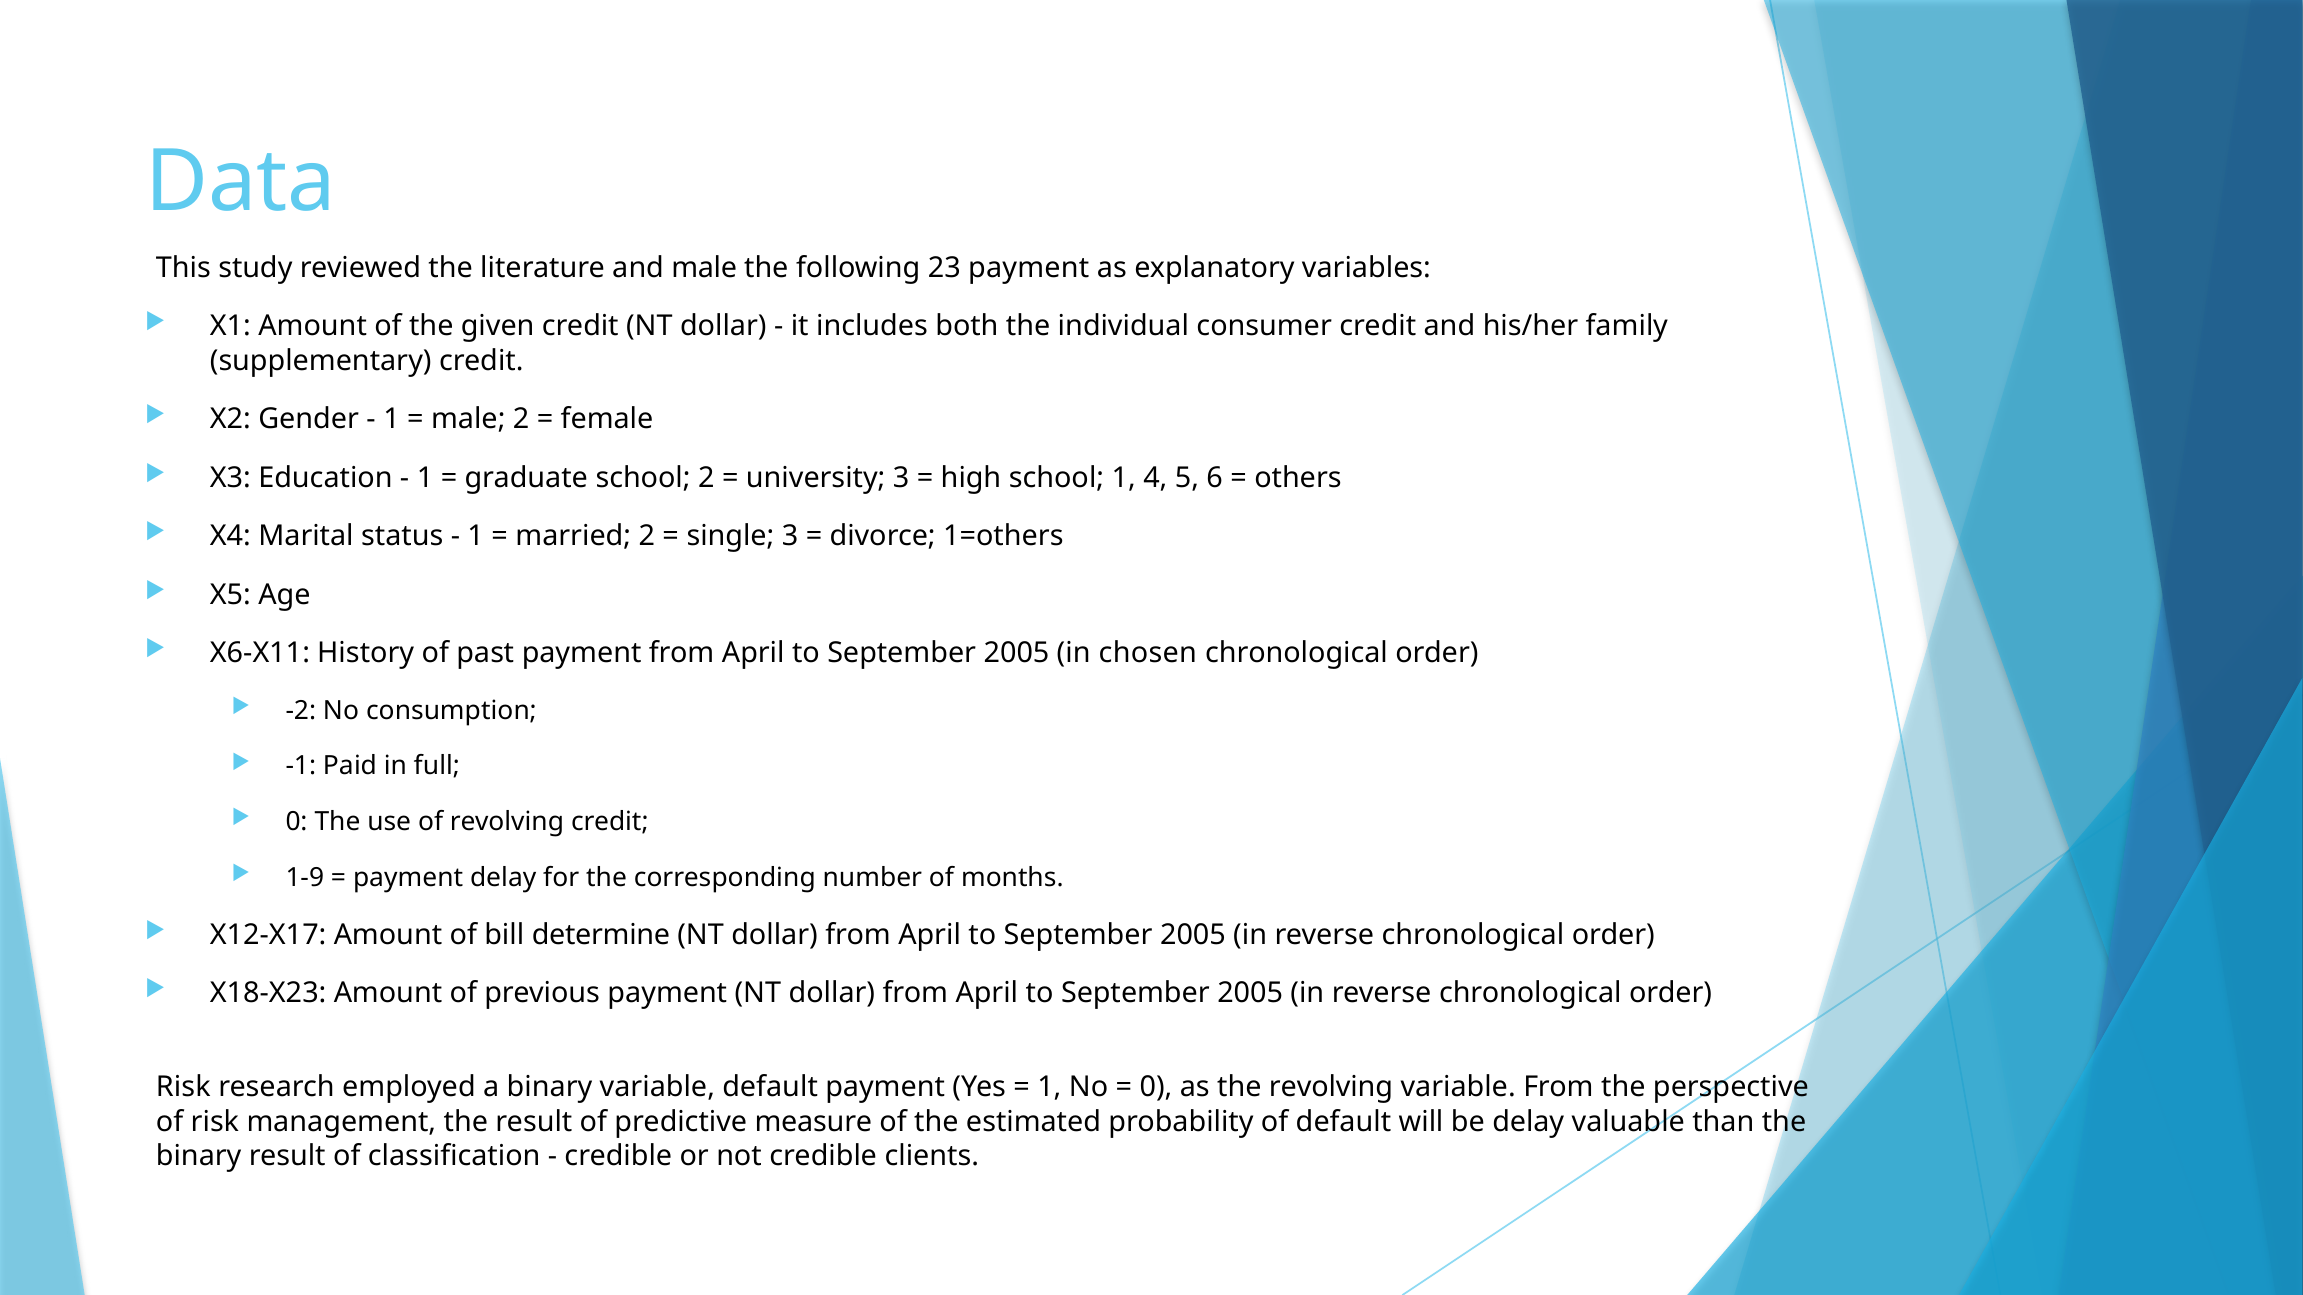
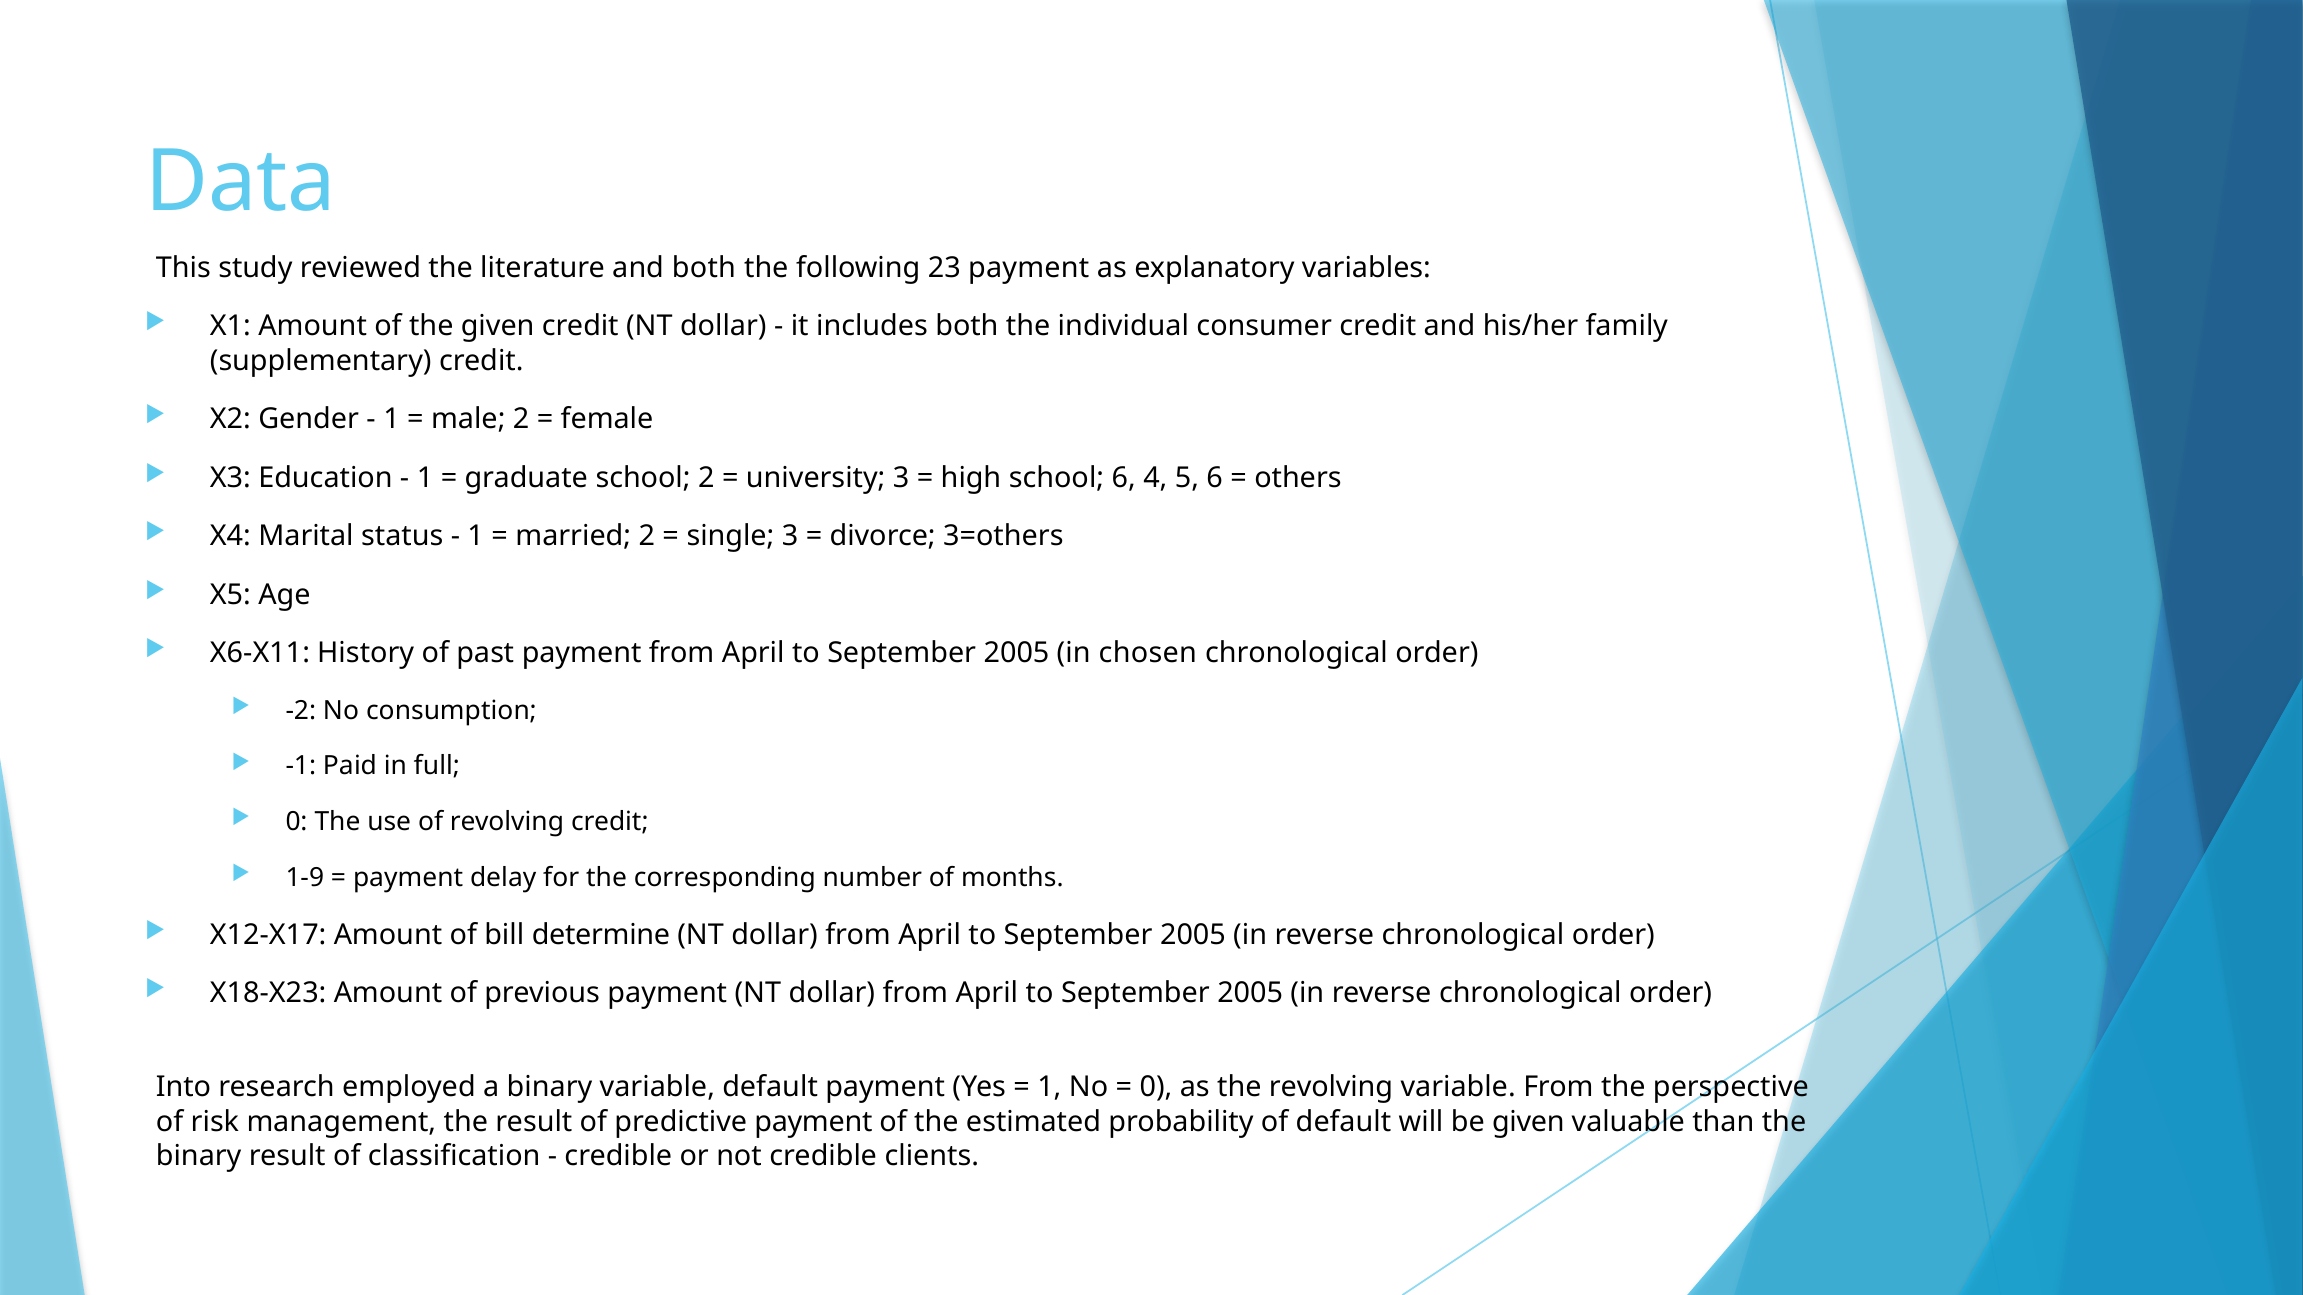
and male: male -> both (704, 268)
school 1: 1 -> 6 (1124, 478)
1=others: 1=others -> 3=others (1003, 537)
Risk: Risk -> Into (183, 1088)
predictive measure: measure -> payment (813, 1122)
be delay: delay -> given (1528, 1122)
